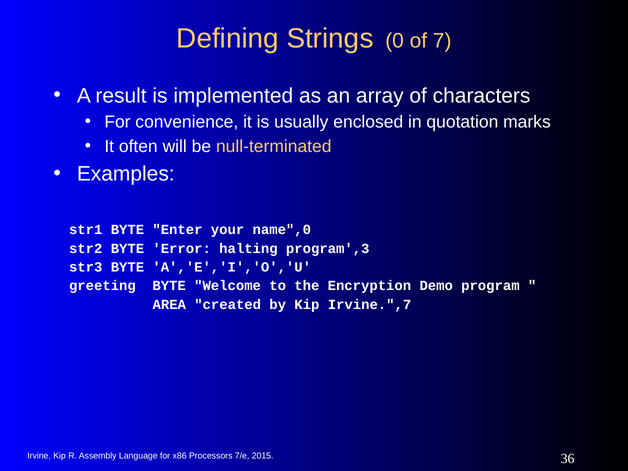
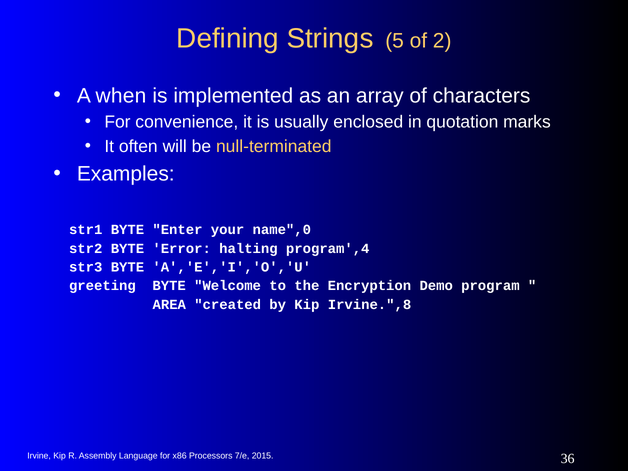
0: 0 -> 5 (395, 41)
7: 7 -> 2 (442, 41)
result: result -> when (121, 96)
program',3: program',3 -> program',4 (328, 248)
Irvine.",7: Irvine.",7 -> Irvine.",8 (370, 305)
